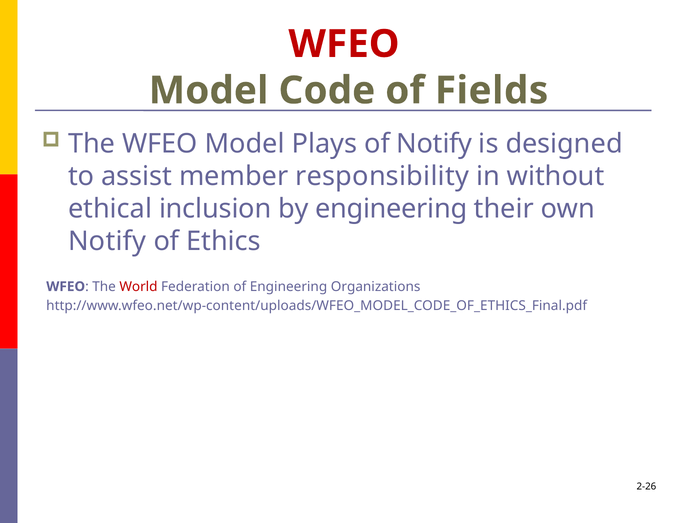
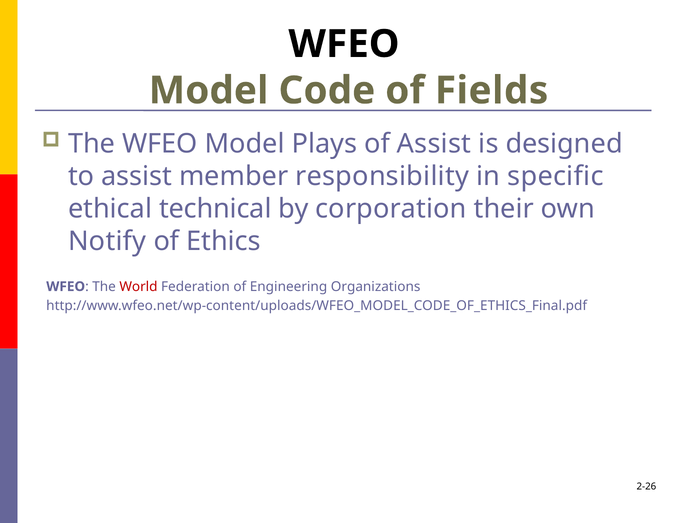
WFEO colour: red -> black (344, 44)
of Notify: Notify -> Assist (434, 144)
without: without -> specific (555, 176)
inclusion: inclusion -> technical (215, 209)
by engineering: engineering -> corporation (391, 209)
